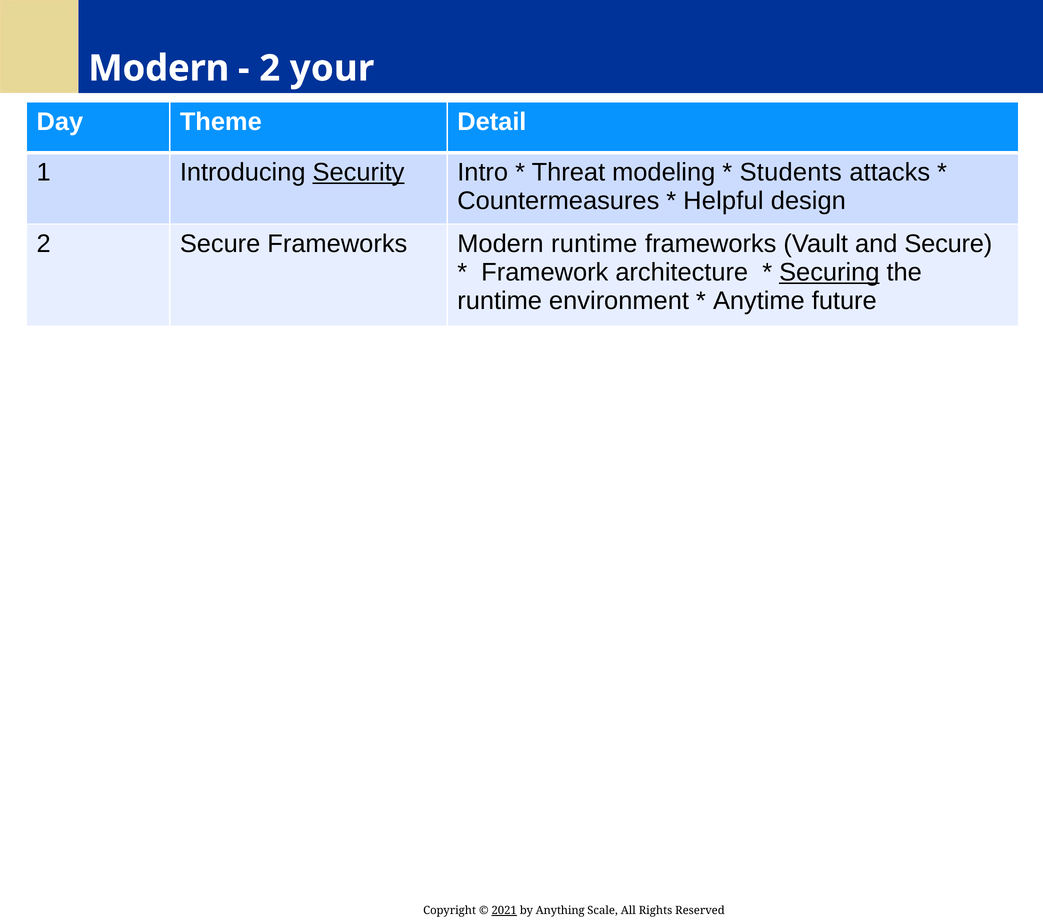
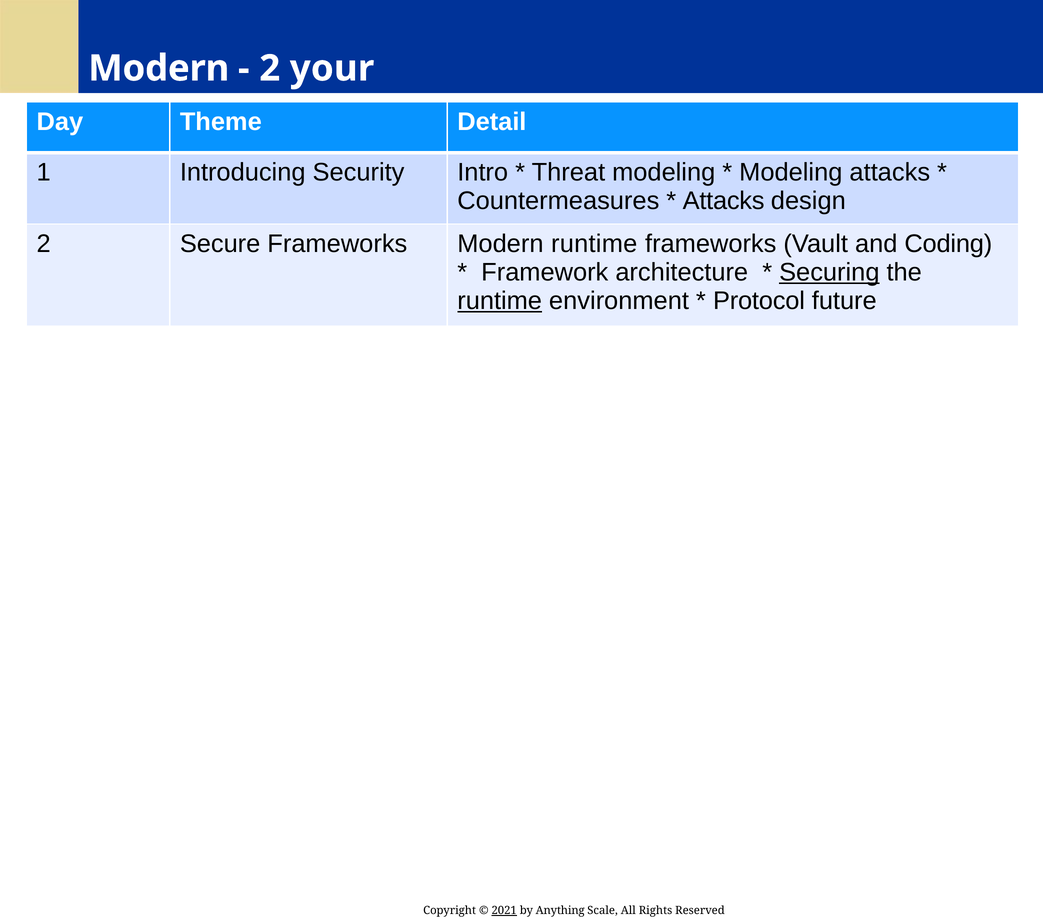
Security underline: present -> none (359, 172)
Students: Students -> Modeling (791, 172)
Helpful: Helpful -> Attacks (724, 201)
and Secure: Secure -> Coding (948, 244)
runtime underline: none -> present (500, 301)
Anytime: Anytime -> Protocol (759, 301)
